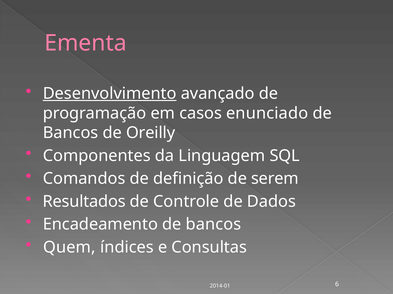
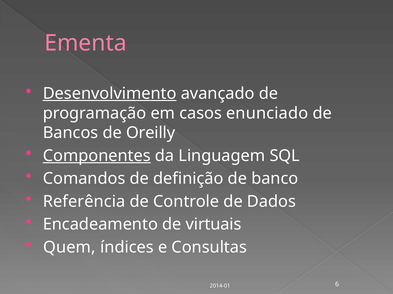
Componentes underline: none -> present (97, 156)
serem: serem -> banco (275, 179)
Resultados: Resultados -> Referência (84, 202)
Encadeamento de bancos: bancos -> virtuais (214, 225)
